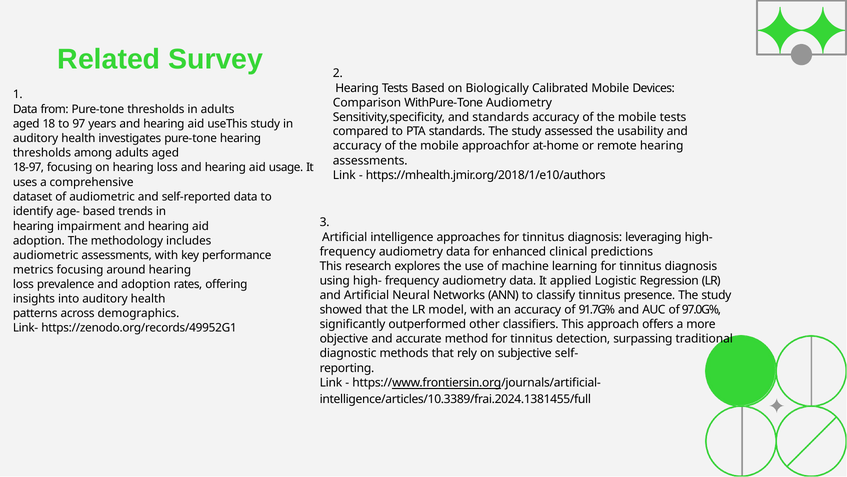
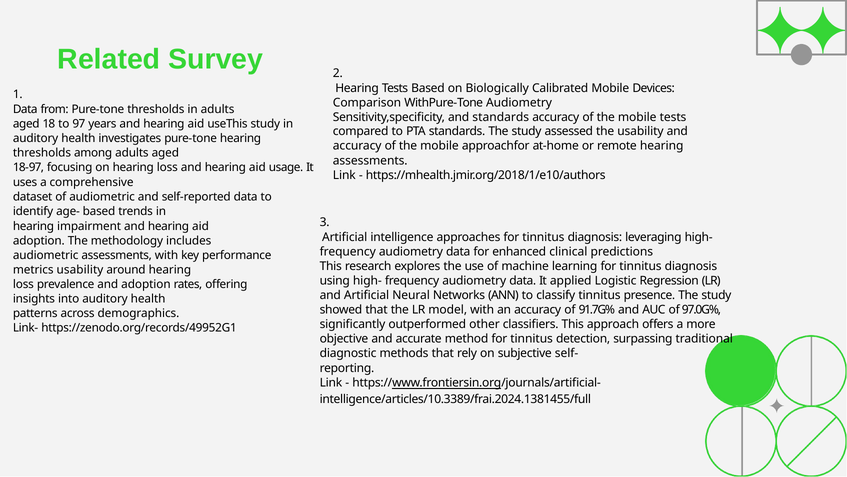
metrics focusing: focusing -> usability (80, 270)
